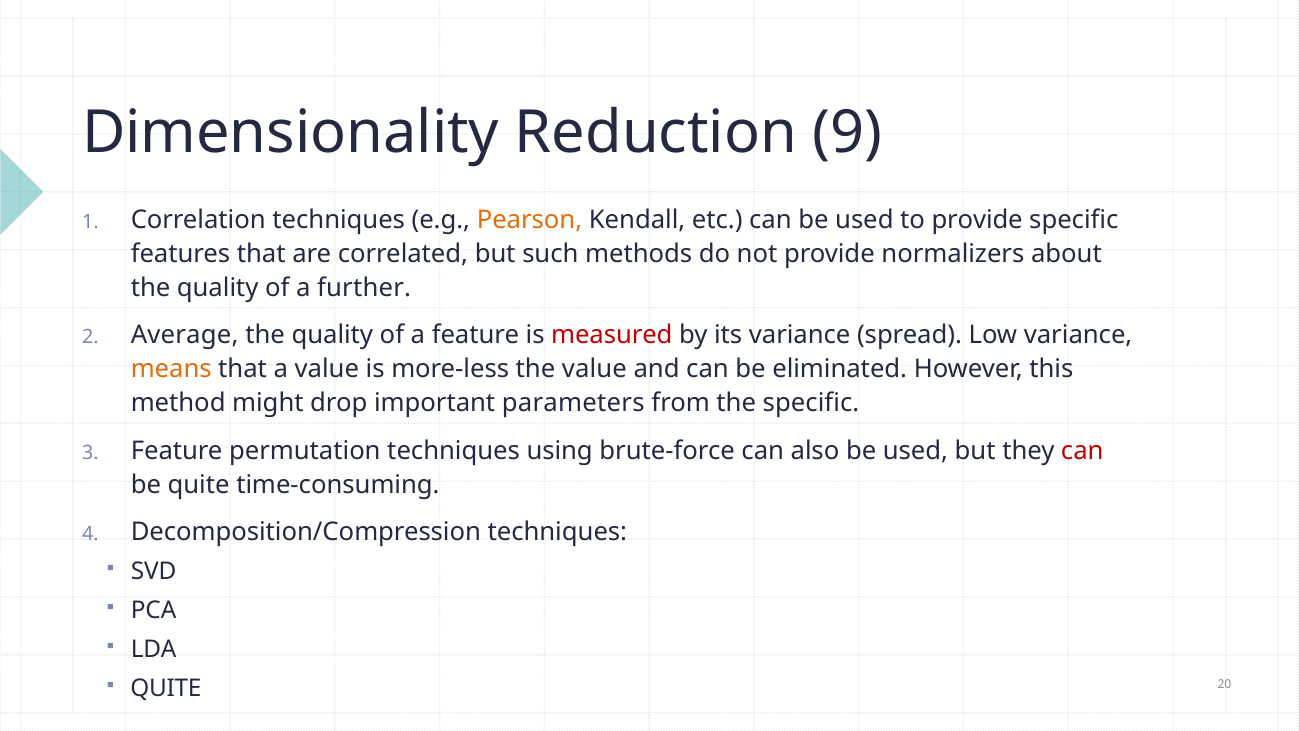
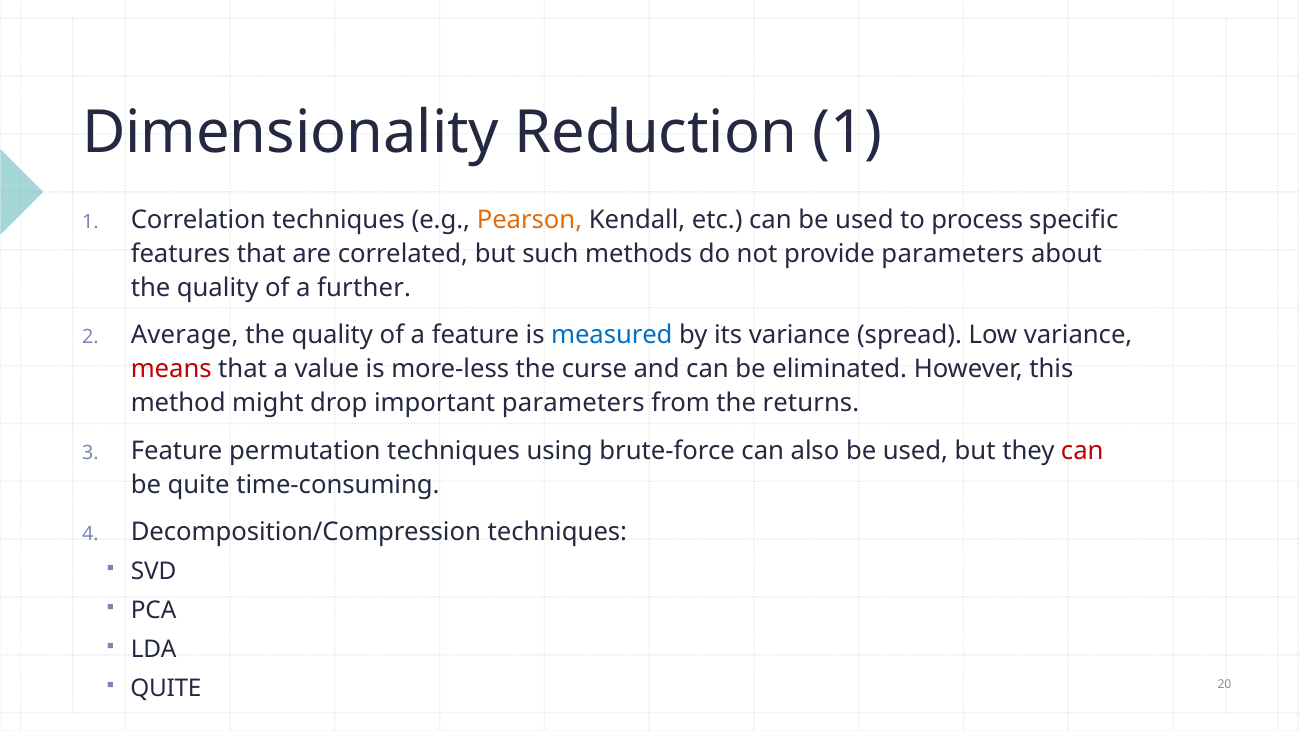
Reduction 9: 9 -> 1 (847, 133)
to provide: provide -> process (977, 220)
provide normalizers: normalizers -> parameters (953, 254)
measured colour: red -> blue (612, 335)
means colour: orange -> red (171, 369)
the value: value -> curse (594, 369)
the specific: specific -> returns (811, 403)
